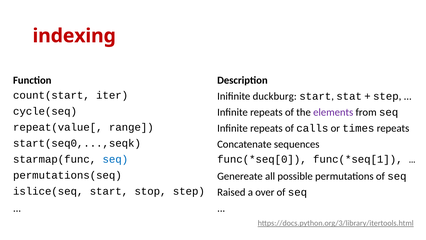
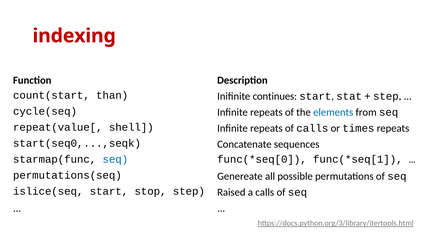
iter: iter -> than (112, 95)
duckburg: duckburg -> continues (275, 96)
elements colour: purple -> blue (333, 112)
range: range -> shell (131, 127)
a over: over -> calls (265, 192)
